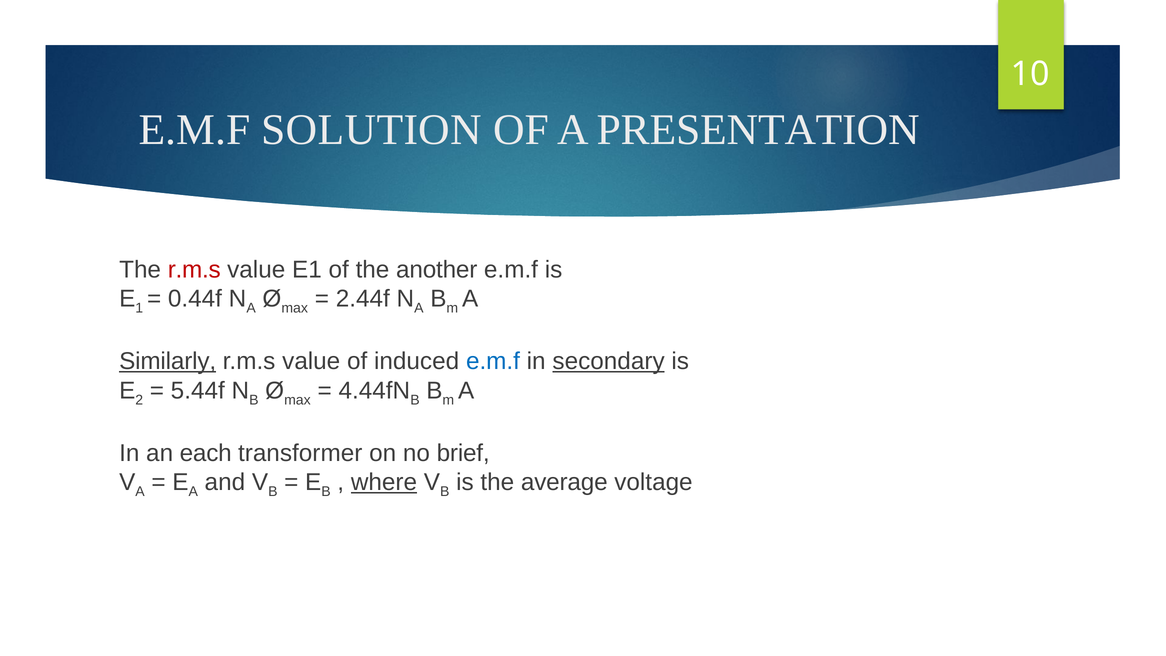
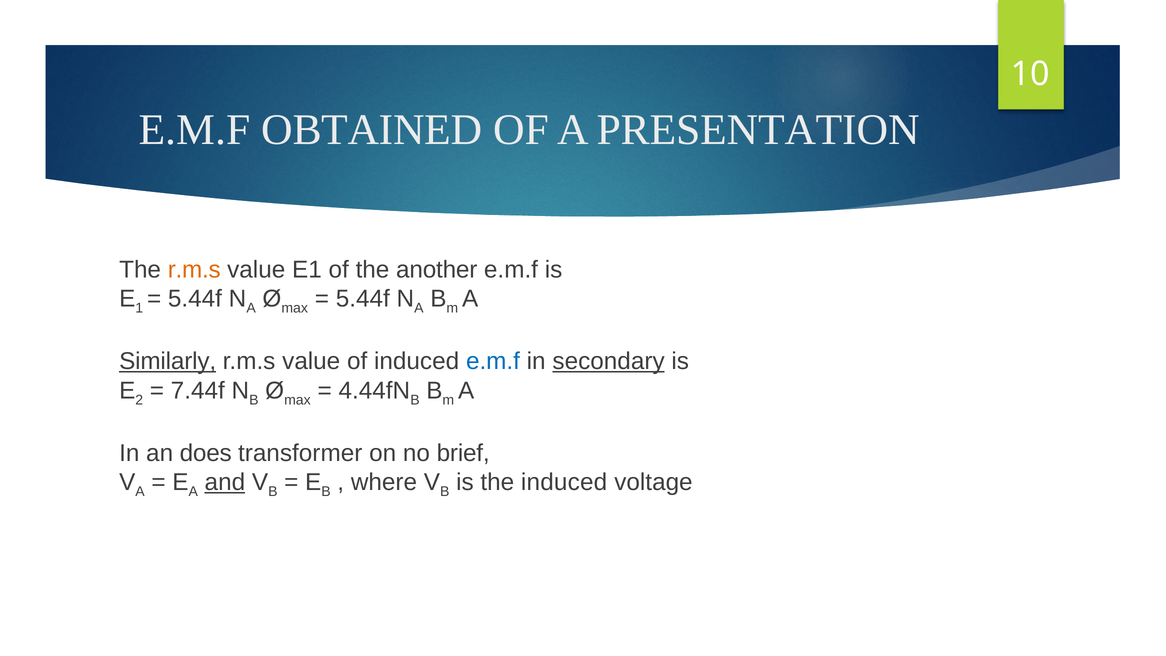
SOLUTION: SOLUTION -> OBTAINED (372, 130)
r.m.s colour: red -> orange (194, 270)
0.44f: 0.44f -> 5.44f (195, 299)
2.44f: 2.44f -> 5.44f (363, 299)
5.44f: 5.44f -> 7.44f (198, 390)
each: each -> does (206, 453)
and underline: none -> present (225, 482)
where underline: present -> none (384, 482)
the average: average -> induced (564, 482)
